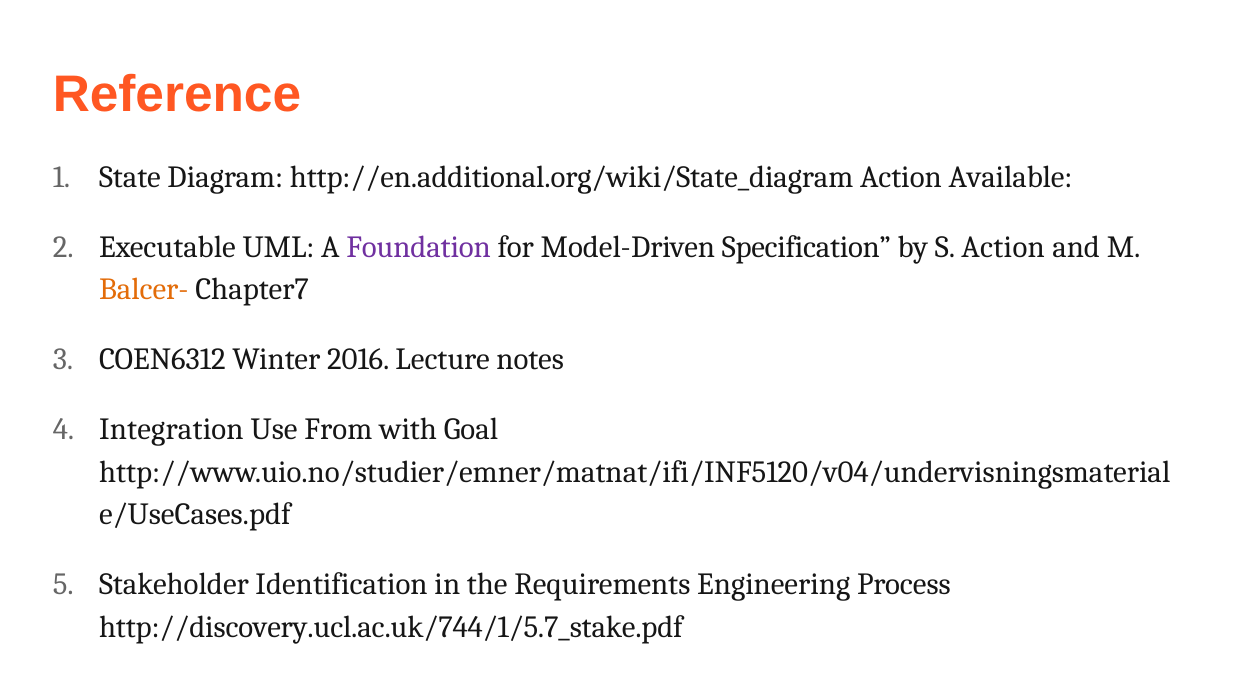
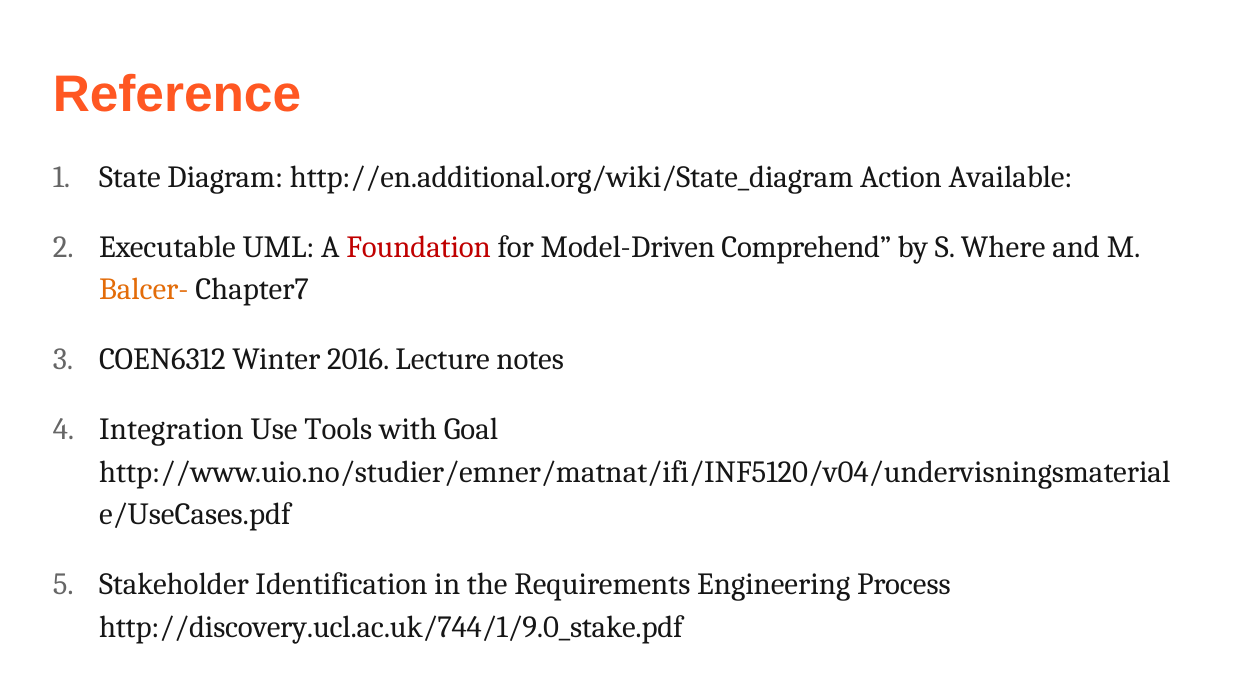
Foundation colour: purple -> red (419, 247)
Specification: Specification -> Comprehend (806, 247)
S Action: Action -> Where (1003, 247)
From: From -> Tools (338, 430)
http://discovery.ucl.ac.uk/744/1/5.7_stake.pdf: http://discovery.ucl.ac.uk/744/1/5.7_stake.pdf -> http://discovery.ucl.ac.uk/744/1/9.0_stake.pdf (391, 627)
